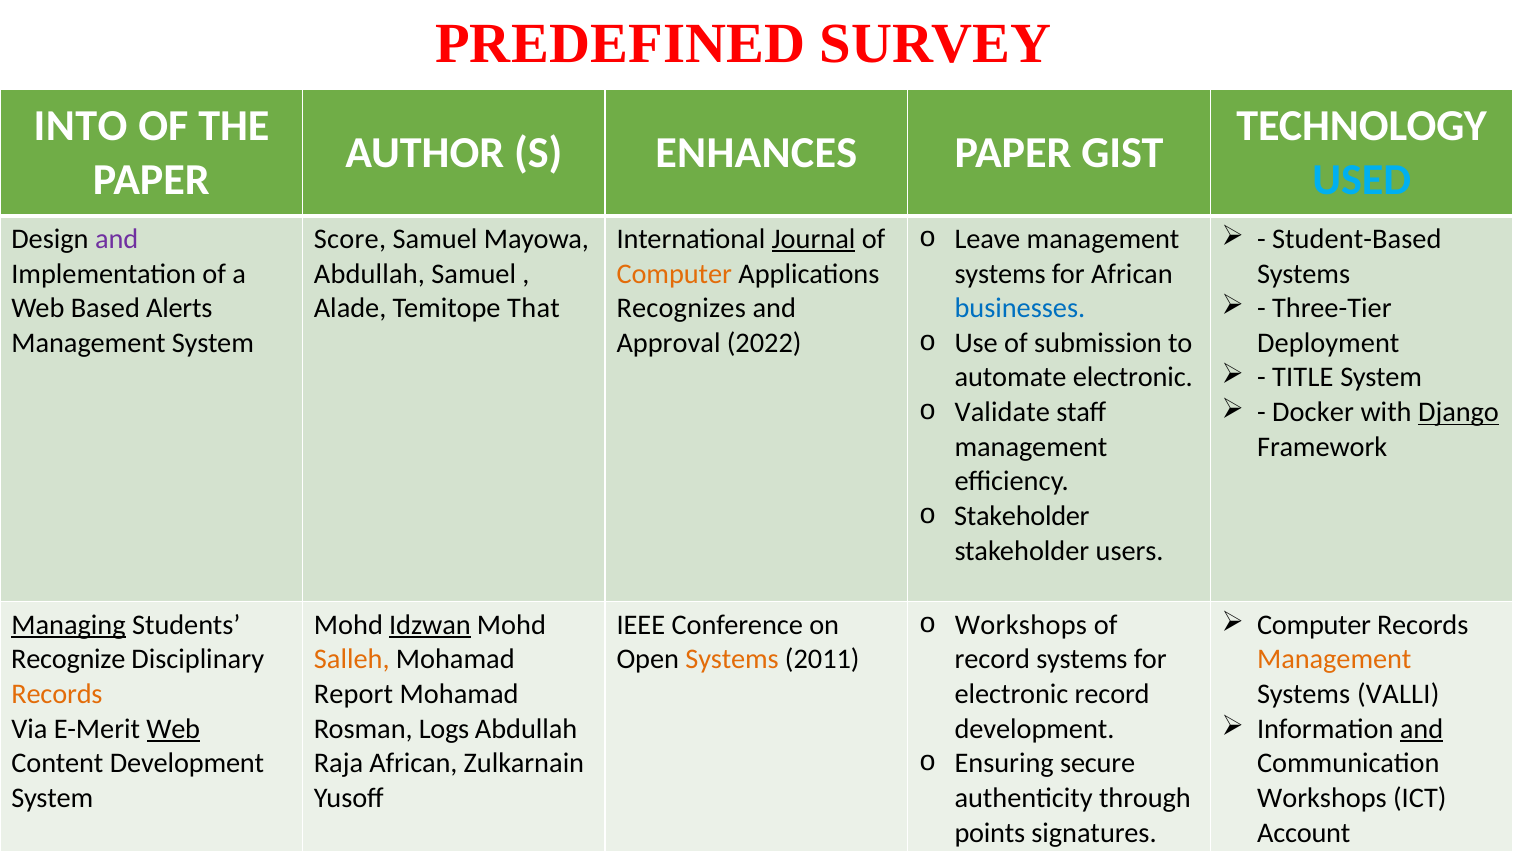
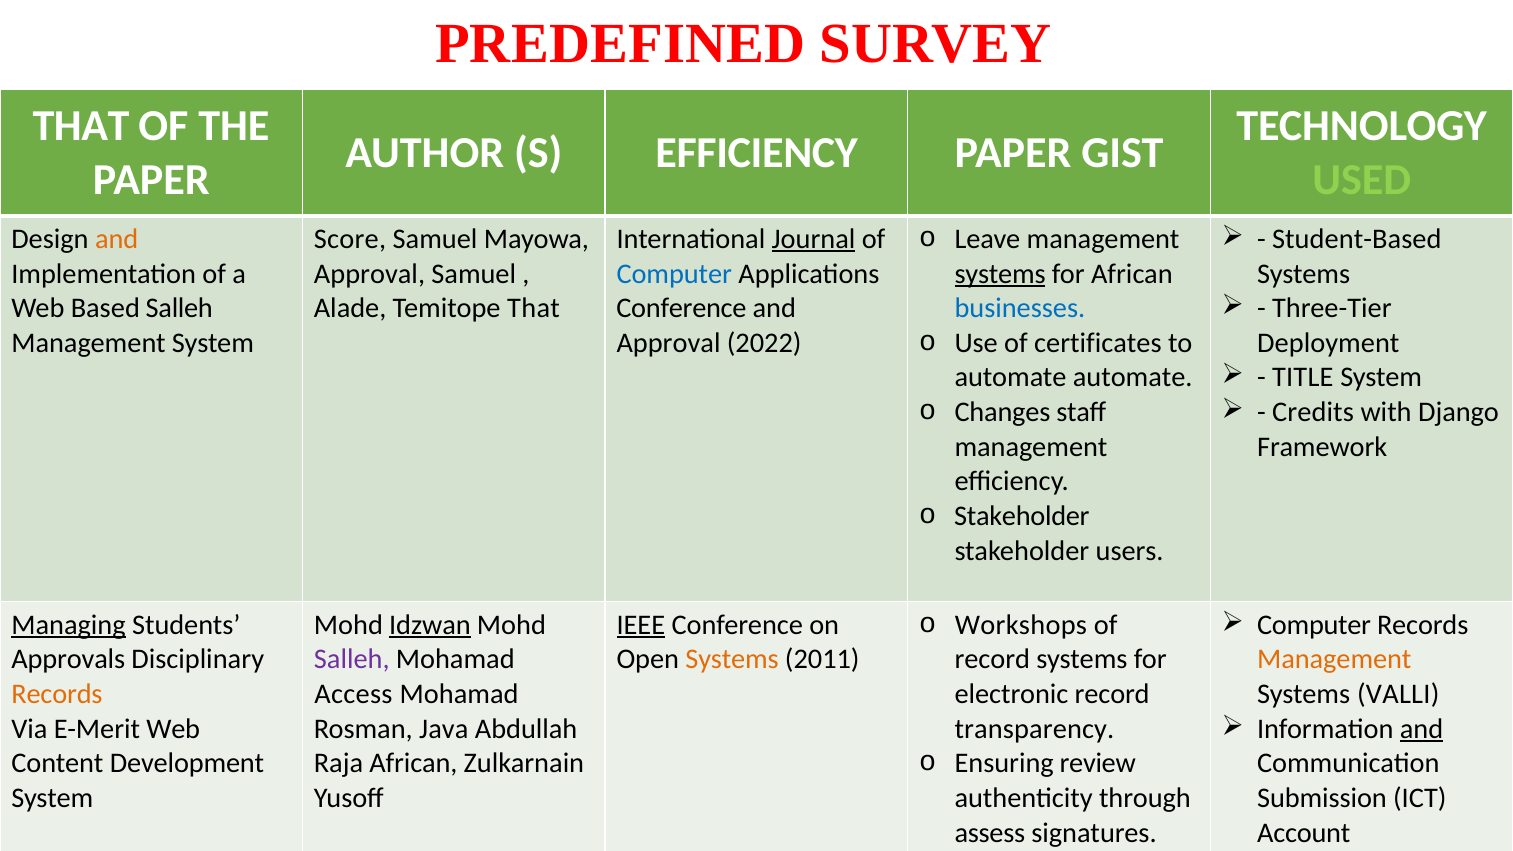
INTO: INTO -> THAT (81, 126)
S ENHANCES: ENHANCES -> EFFICIENCY (757, 153)
USED colour: light blue -> light green (1362, 180)
and colour: purple -> orange (117, 239)
Abdullah: Abdullah -> Approval (370, 274)
Computer colour: orange -> blue (674, 274)
systems underline: none -> present (1000, 274)
Based Alerts: Alerts -> Salleh (179, 308)
Recognizes: Recognizes -> Conference (681, 308)
submission: submission -> certificates (1098, 343)
automate electronic: electronic -> automate (1133, 378)
Docker: Docker -> Credits (1313, 412)
Django underline: present -> none (1458, 412)
Validate: Validate -> Changes (1002, 412)
IEEE underline: none -> present (641, 625)
Recognize: Recognize -> Approvals (68, 660)
Salleh colour: orange -> purple (352, 660)
Report: Report -> Access (353, 694)
Web underline: present -> none (173, 729)
Logs: Logs -> Java (444, 729)
development: development -> transparency (1034, 729)
secure: secure -> review (1098, 763)
Workshops: Workshops -> Submission (1322, 798)
points: points -> assess (990, 833)
